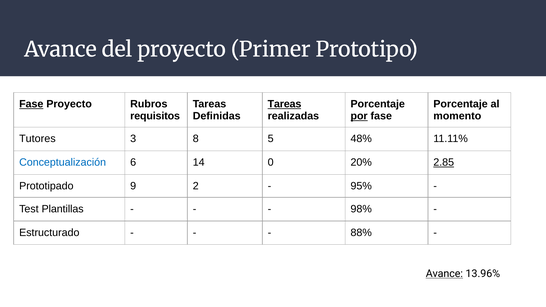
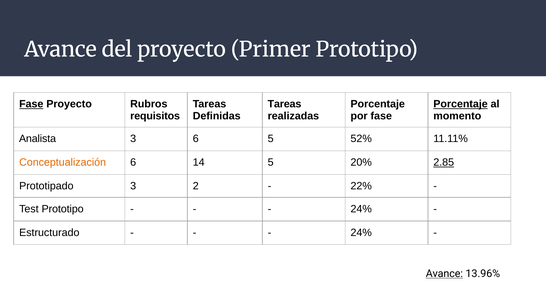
Tareas underline: present -> none (284, 104)
Porcentaje underline: none -> present (461, 104)
por underline: present -> none (359, 116)
Tutores: Tutores -> Analista (38, 139)
3 8: 8 -> 6 (196, 139)
48%: 48% -> 52% (361, 139)
Conceptualización colour: blue -> orange (63, 163)
14 0: 0 -> 5 (271, 163)
Prototipado 9: 9 -> 3 (133, 186)
95%: 95% -> 22% (361, 186)
Test Plantillas: Plantillas -> Prototipo (63, 209)
98%: 98% -> 24% (361, 209)
88%: 88% -> 24% (361, 233)
